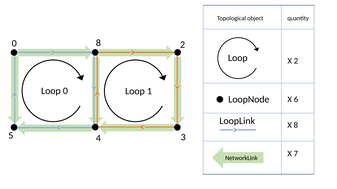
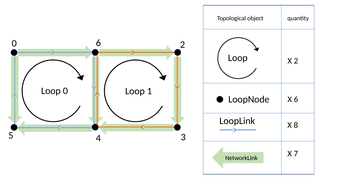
0 8: 8 -> 6 (98, 43)
